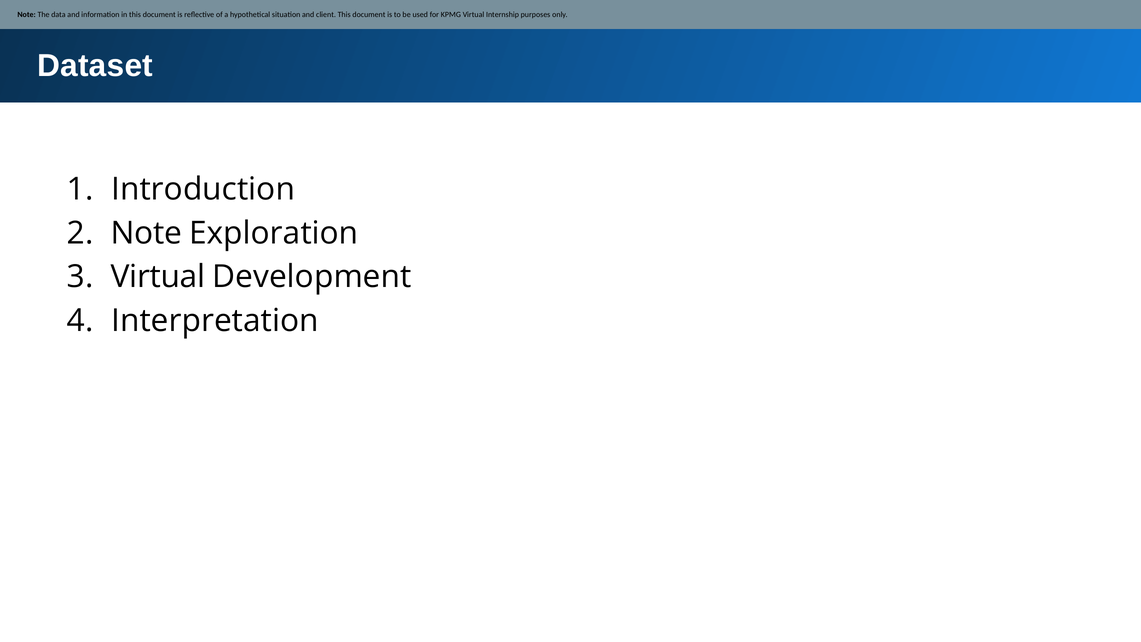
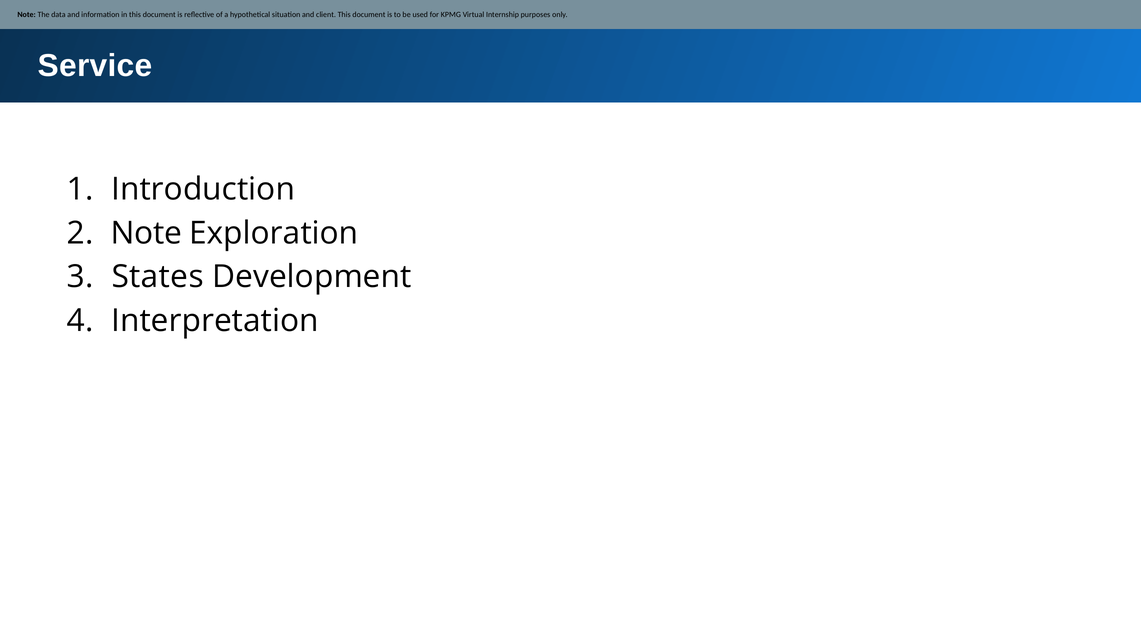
Dataset: Dataset -> Service (95, 66)
Virtual: Virtual -> States (158, 277)
